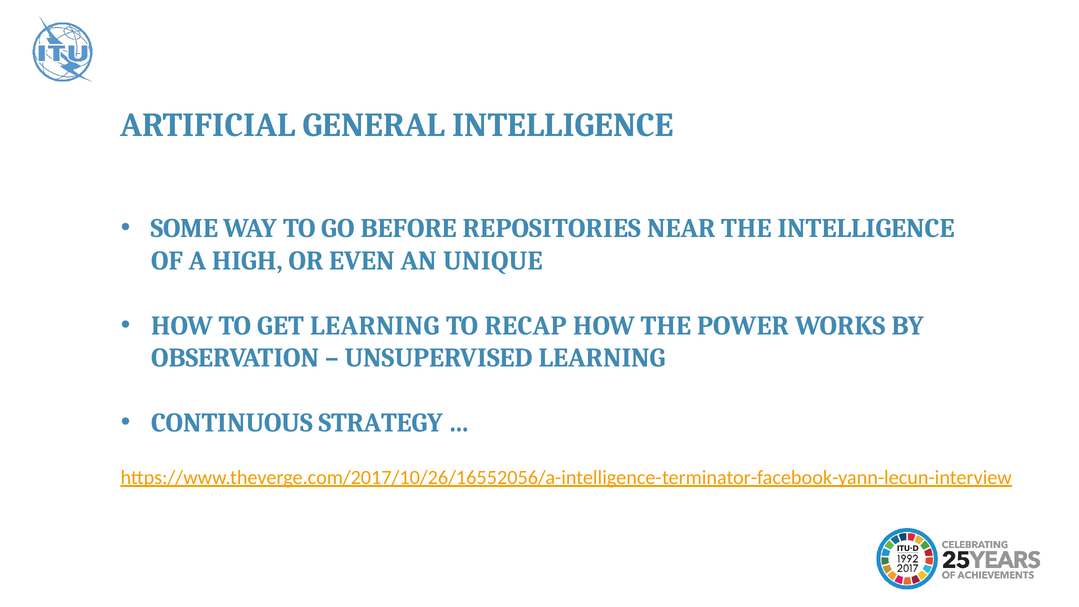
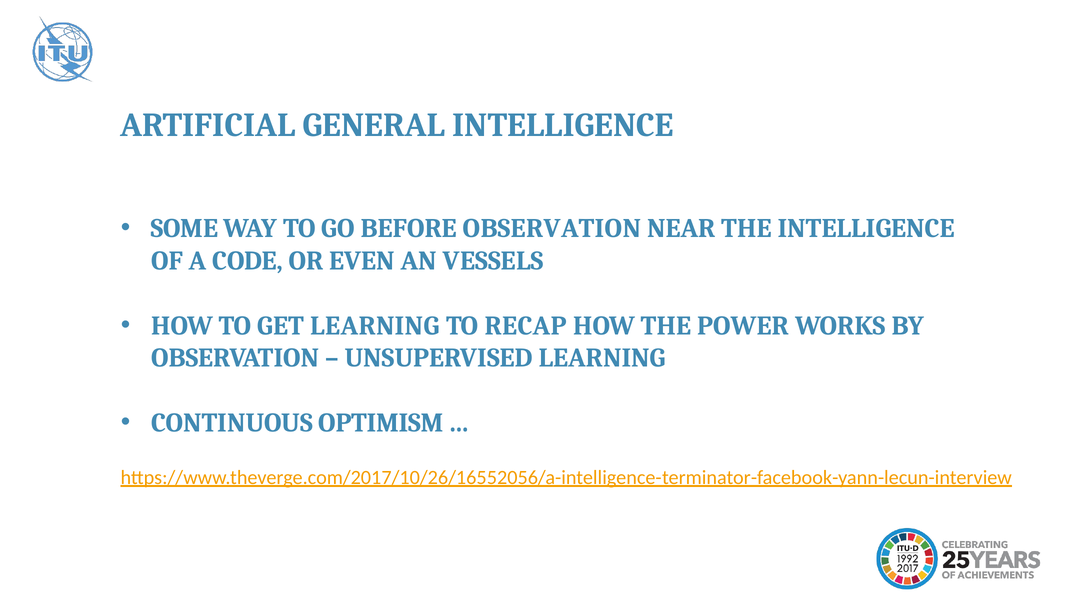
BEFORE REPOSITORIES: REPOSITORIES -> OBSERVATION (552, 229)
HIGH: HIGH -> CODE (248, 261)
UNIQUE: UNIQUE -> VESSELS (493, 261)
STRATEGY: STRATEGY -> OPTIMISM (381, 423)
